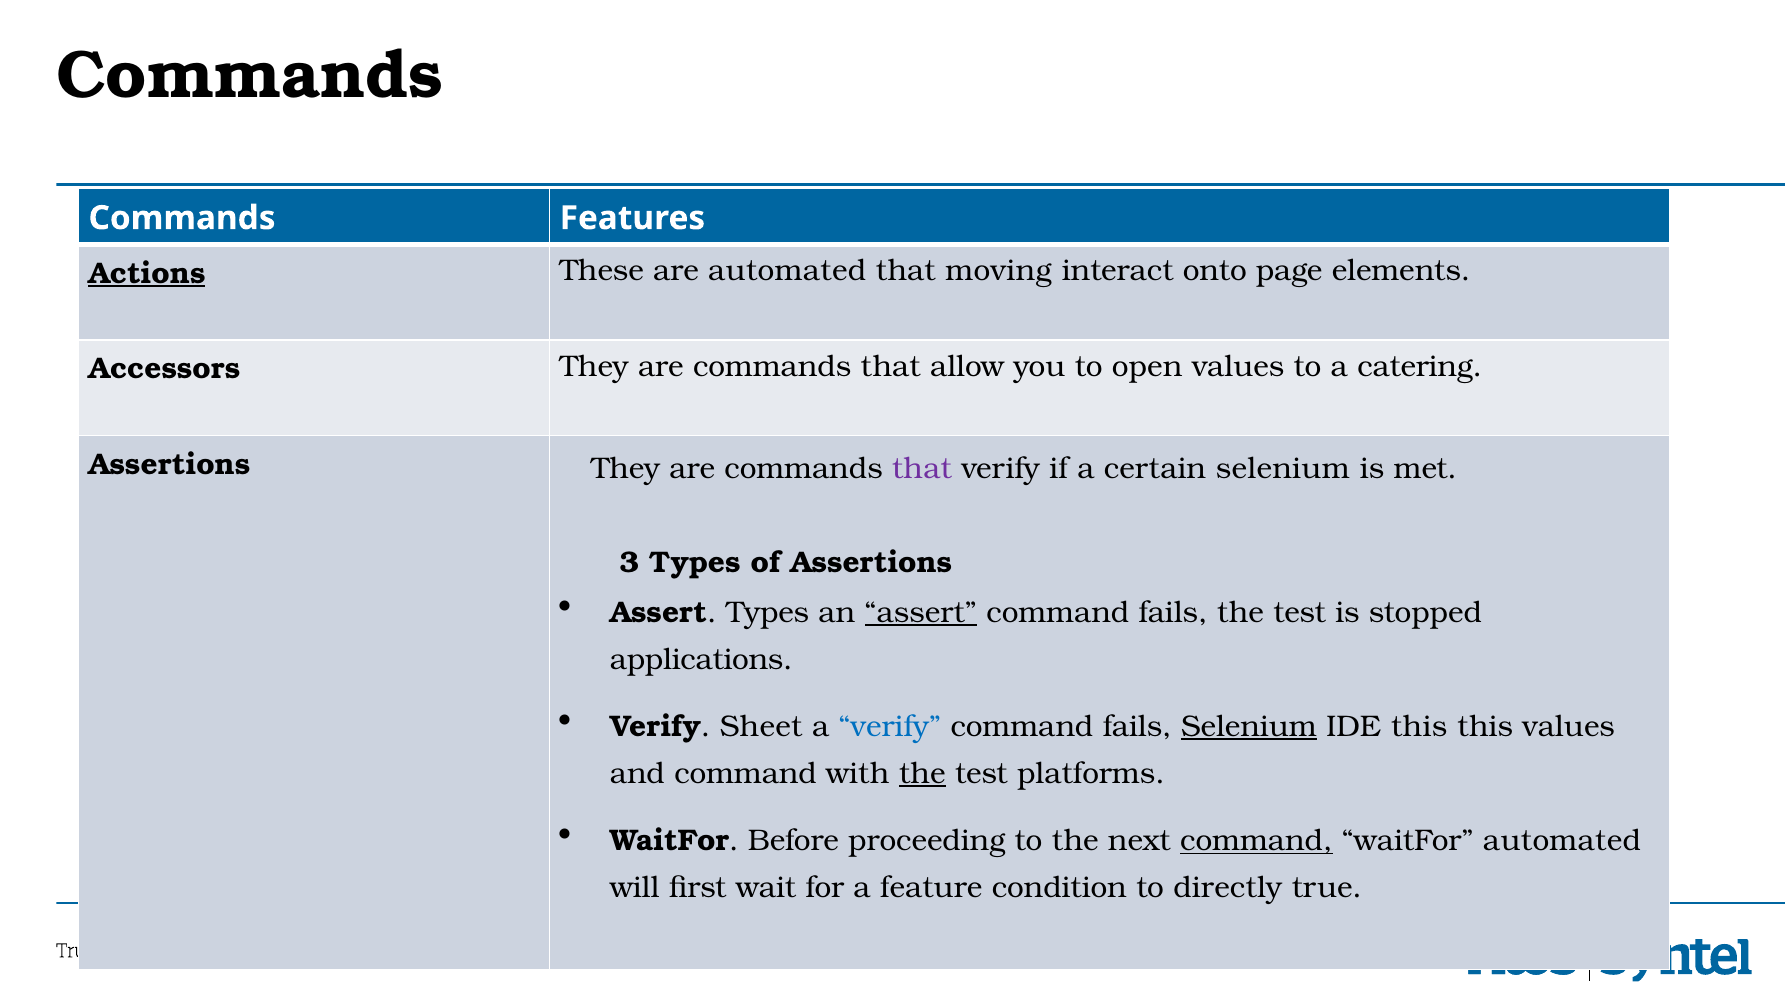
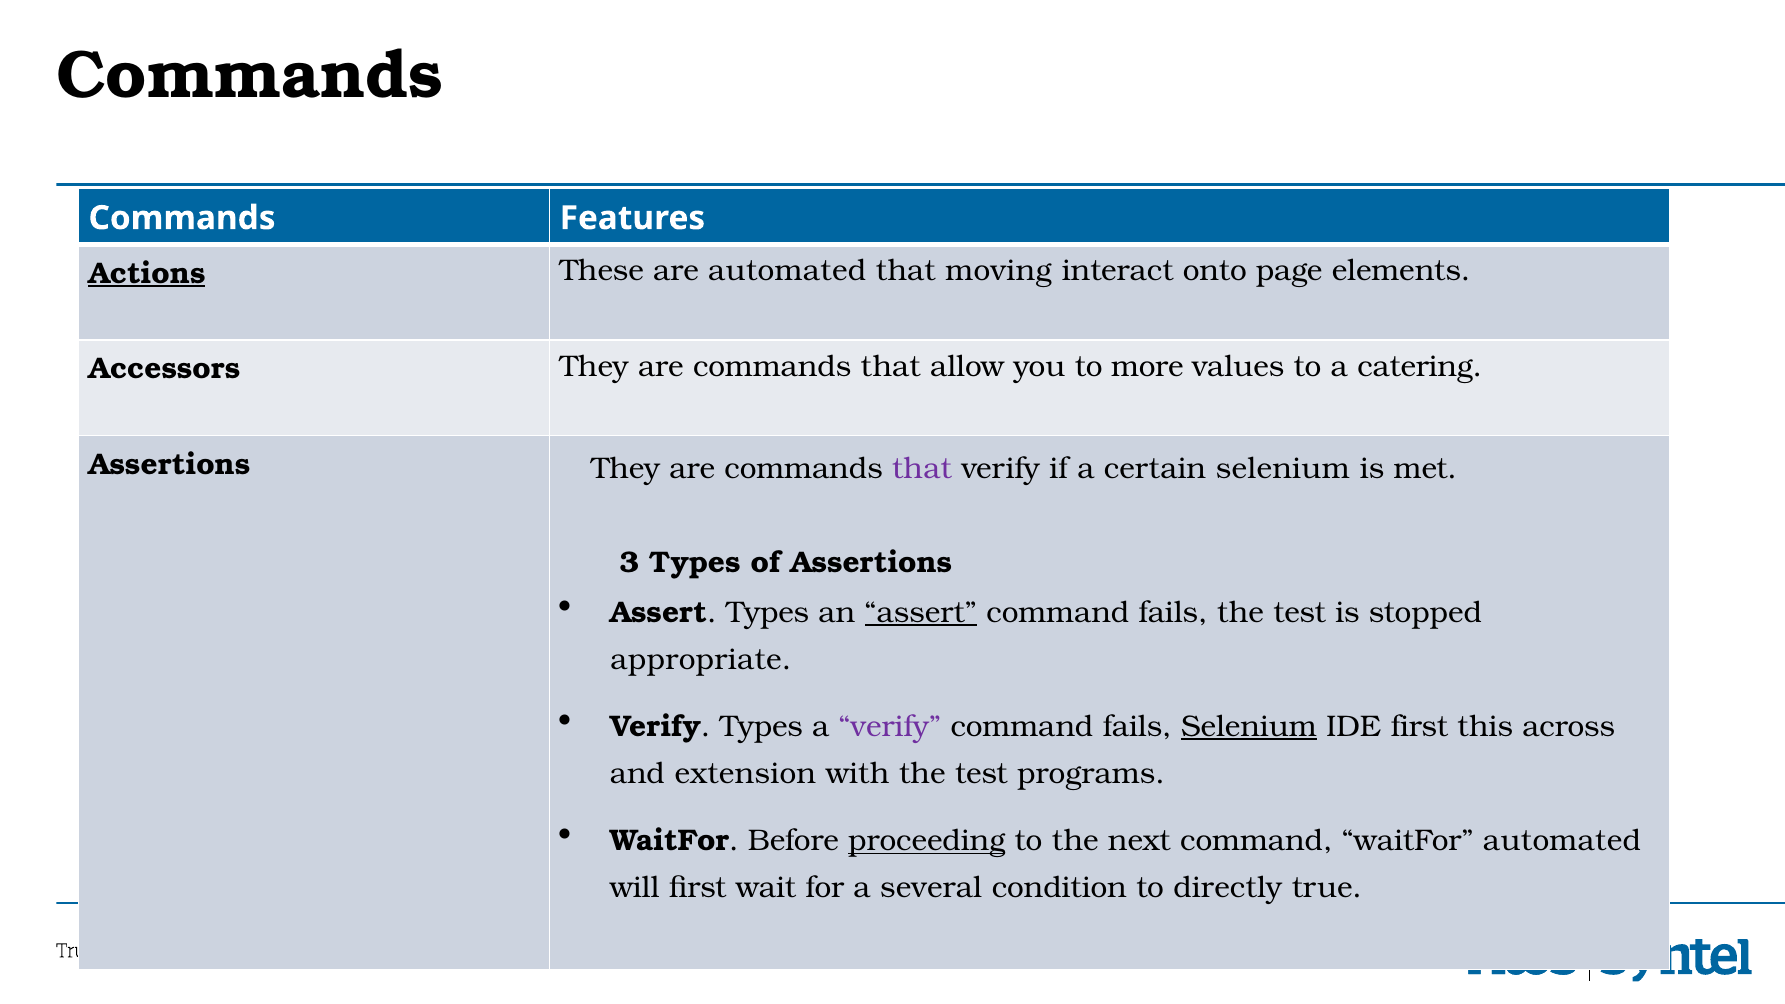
open: open -> more (1147, 367)
applications: applications -> appropriate (701, 659)
Verify Sheet: Sheet -> Types (761, 727)
verify colour: blue -> purple (890, 727)
IDE this: this -> first (1420, 727)
this values: values -> across (1569, 727)
and command: command -> extension (745, 773)
the underline: present -> none (922, 773)
platforms: platforms -> programs (1091, 773)
proceeding underline: none -> present (927, 841)
command underline: present -> none (1256, 841)
feature: feature -> several (931, 887)
